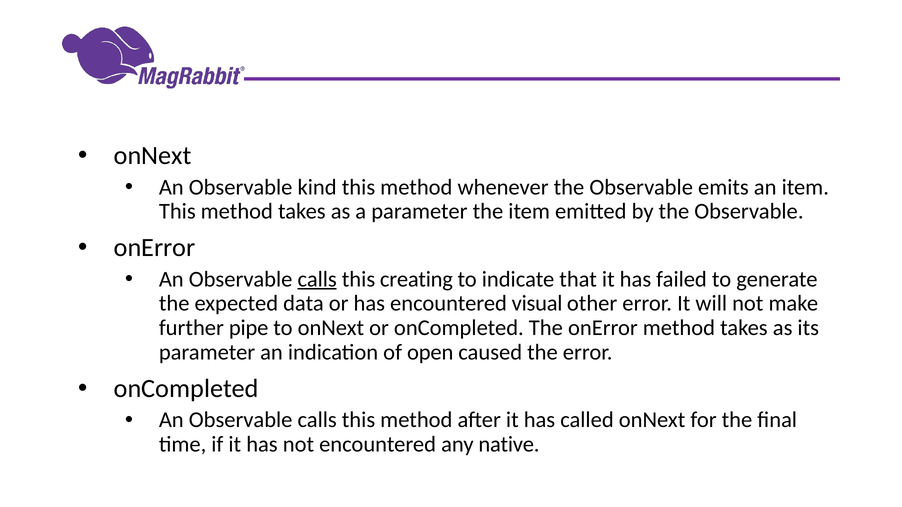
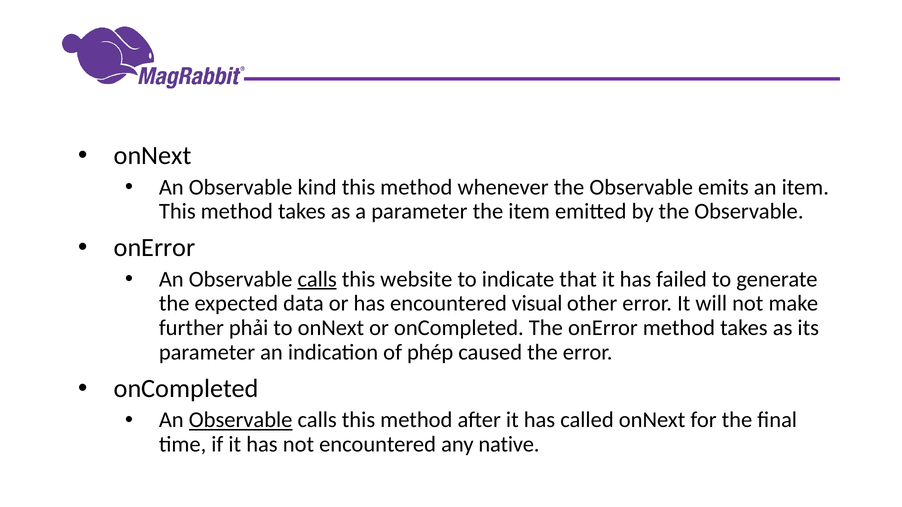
creating: creating -> website (416, 279)
pipe: pipe -> phải (249, 328)
open: open -> phép (430, 353)
Observable underline: none -> present (241, 420)
